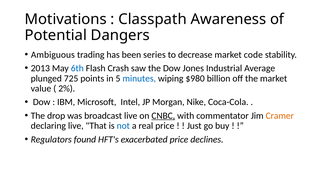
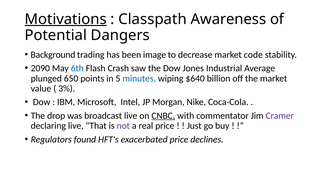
Motivations underline: none -> present (66, 19)
Ambiguous: Ambiguous -> Background (53, 55)
series: series -> image (155, 55)
2013: 2013 -> 2090 (40, 68)
725: 725 -> 650 (71, 79)
$980: $980 -> $640 (195, 79)
2%: 2% -> 3% (67, 89)
Cramer colour: orange -> purple (280, 116)
not colour: blue -> purple (123, 126)
